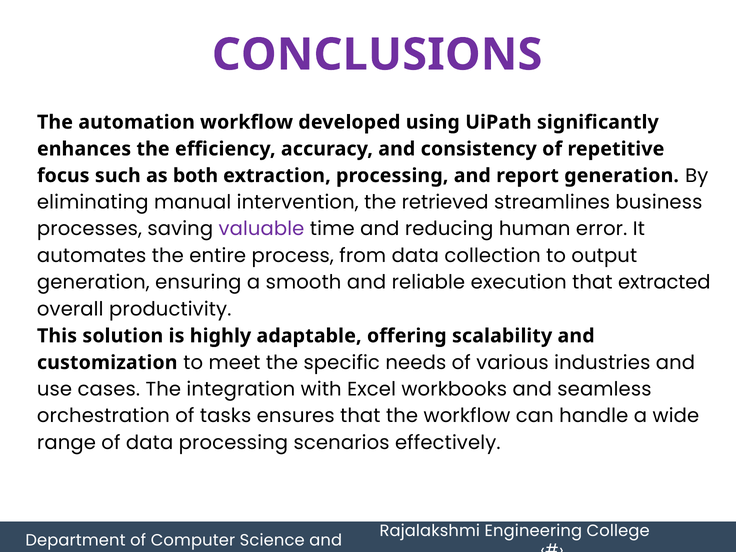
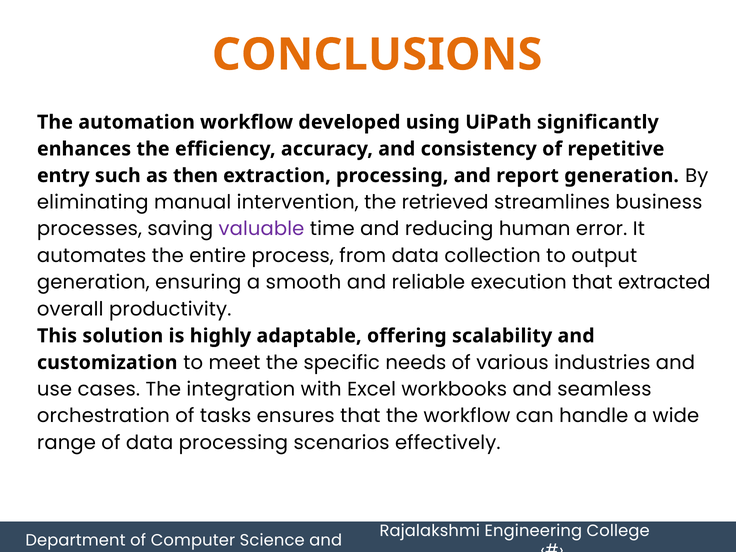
CONCLUSIONS colour: purple -> orange (377, 55)
focus: focus -> entry (63, 176)
both: both -> then (196, 176)
